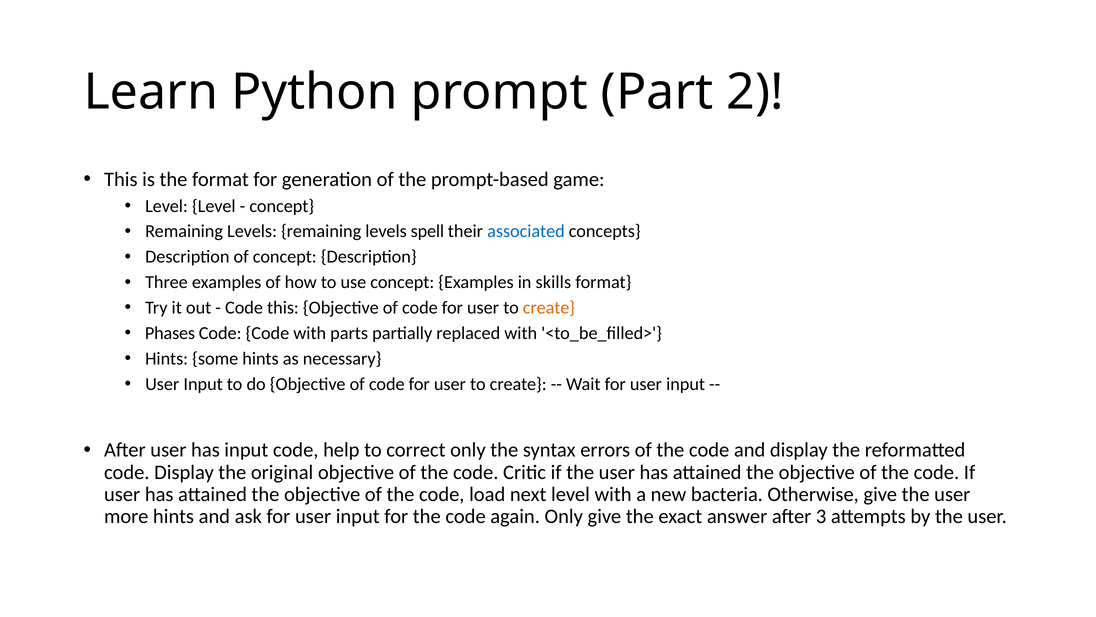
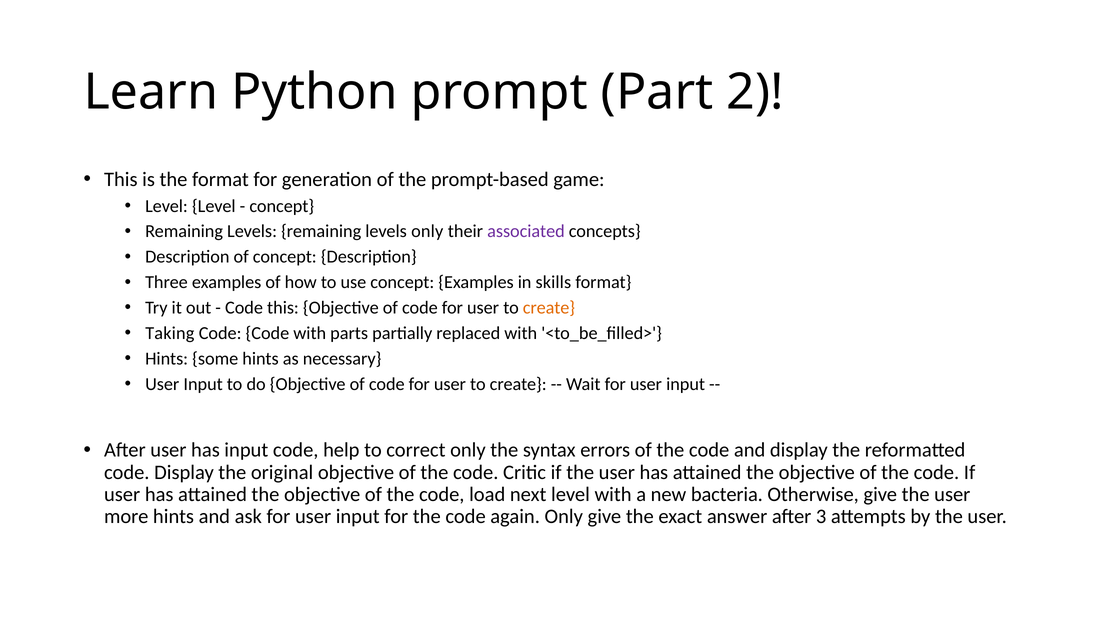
levels spell: spell -> only (427, 231)
associated colour: blue -> purple (526, 231)
Phases: Phases -> Taking (170, 333)
